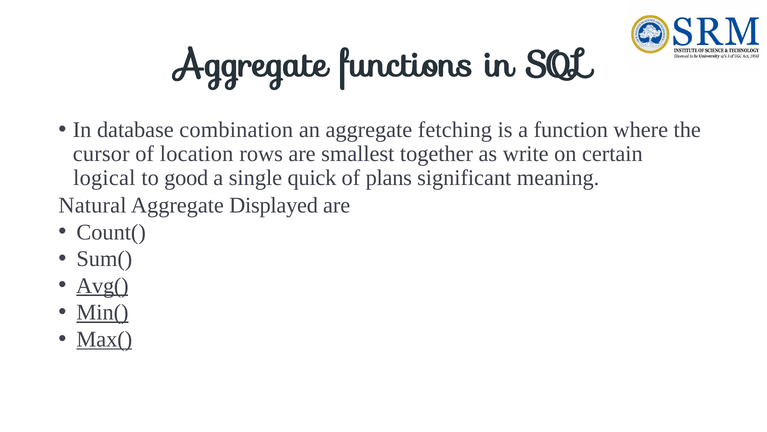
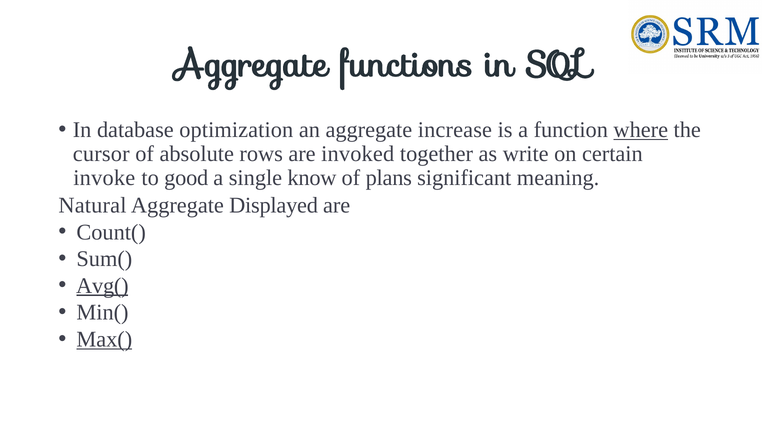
combination: combination -> optimization (236, 130)
fetching: fetching -> increase (455, 130)
where underline: none -> present (641, 130)
location: location -> absolute (197, 154)
smallest: smallest -> invoked (358, 154)
logical: logical -> invoke (104, 178)
quick: quick -> know (312, 178)
Min( underline: present -> none (103, 312)
